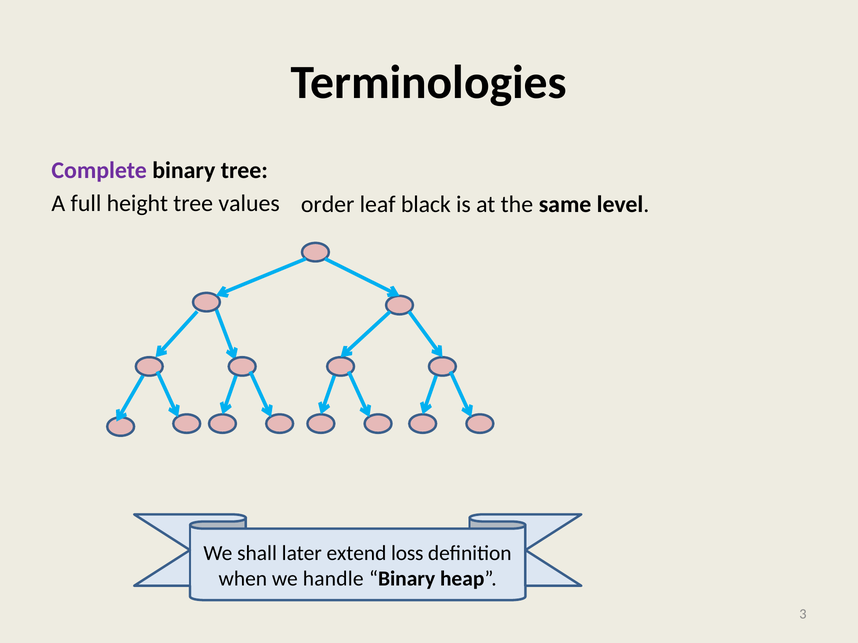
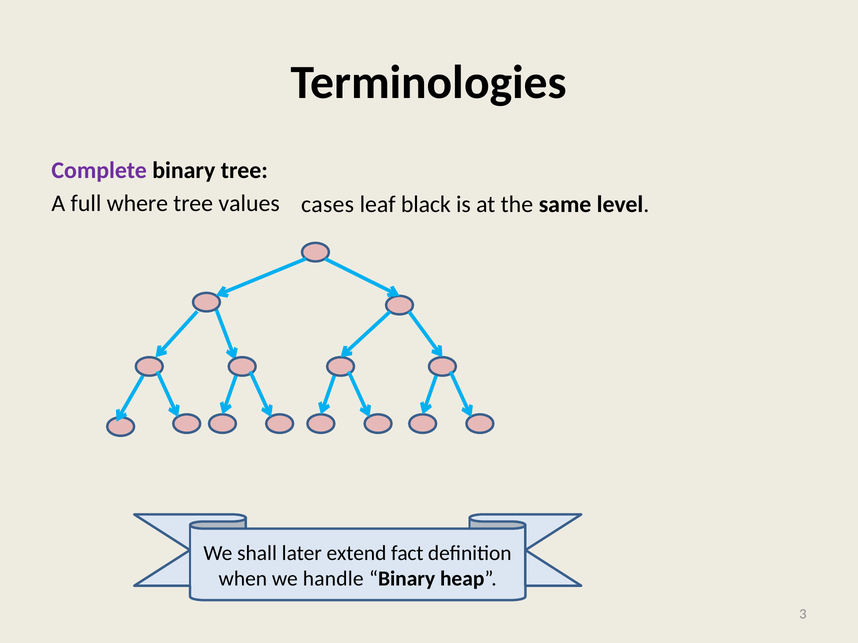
height: height -> where (137, 204)
order: order -> cases (328, 204)
loss: loss -> fact (407, 553)
